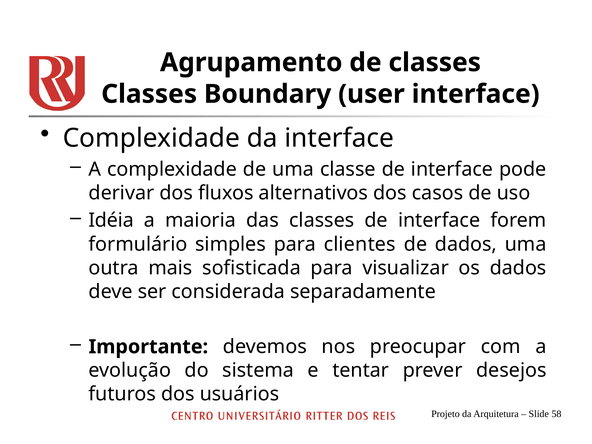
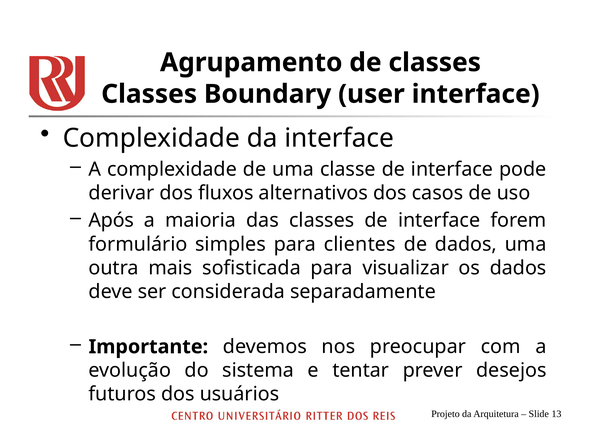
Idéia: Idéia -> Após (111, 220)
58: 58 -> 13 (556, 414)
